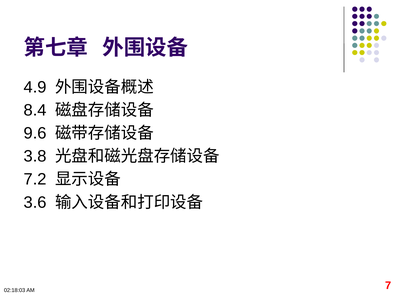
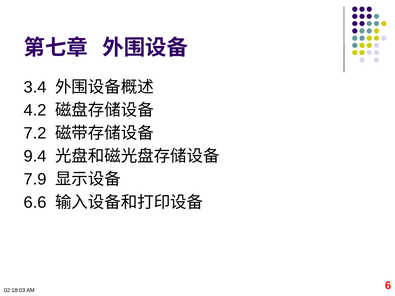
4.9: 4.9 -> 3.4 (35, 87)
8.4: 8.4 -> 4.2 (35, 110)
9.6: 9.6 -> 7.2 (35, 133)
3.8: 3.8 -> 9.4 (35, 156)
7.2: 7.2 -> 7.9 (35, 179)
3.6: 3.6 -> 6.6 (35, 203)
7: 7 -> 6 (388, 286)
